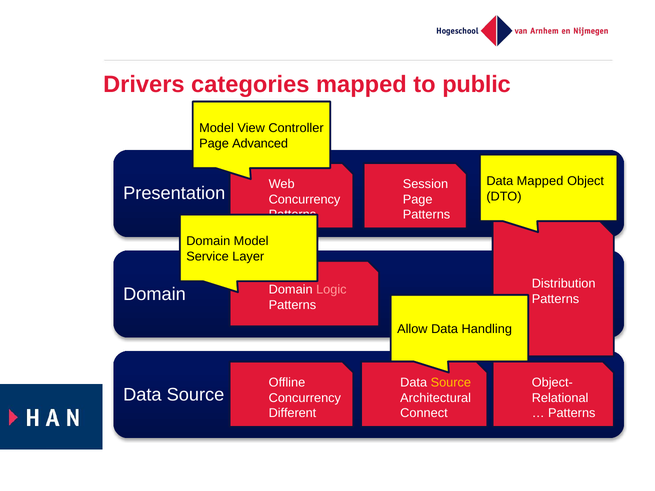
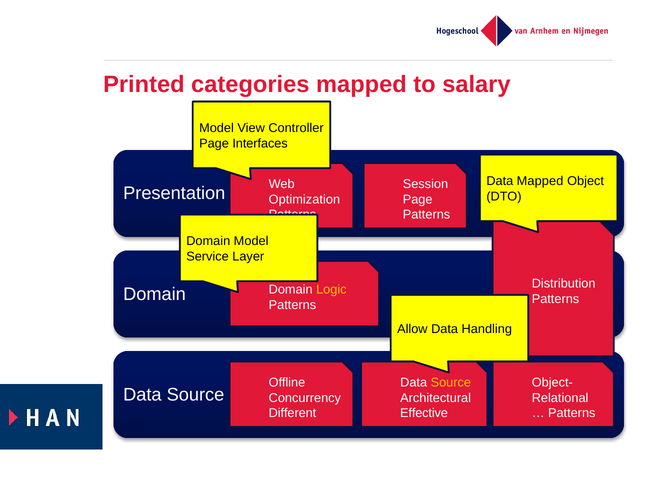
Drivers: Drivers -> Printed (144, 84)
public: public -> salary (476, 84)
Advanced: Advanced -> Interfaces (260, 143)
Concurrency: Concurrency -> Optimization (304, 199)
Logic colour: pink -> yellow (331, 290)
Connect: Connect -> Effective (424, 413)
